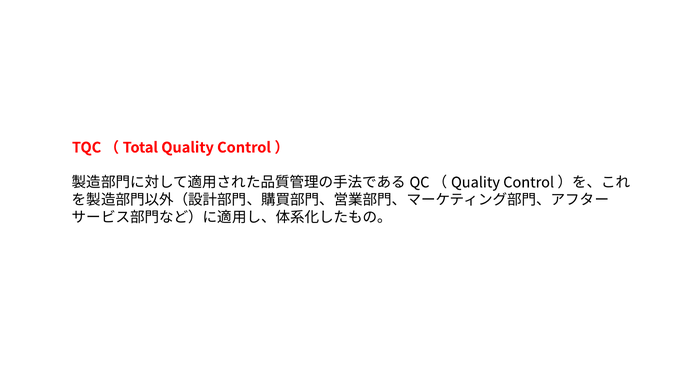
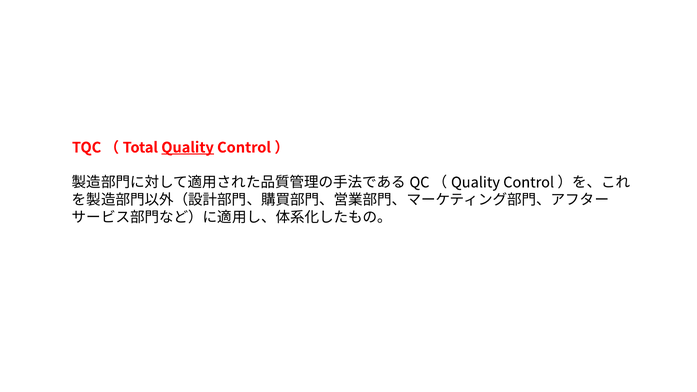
Quality underline: none -> present (188, 148)
